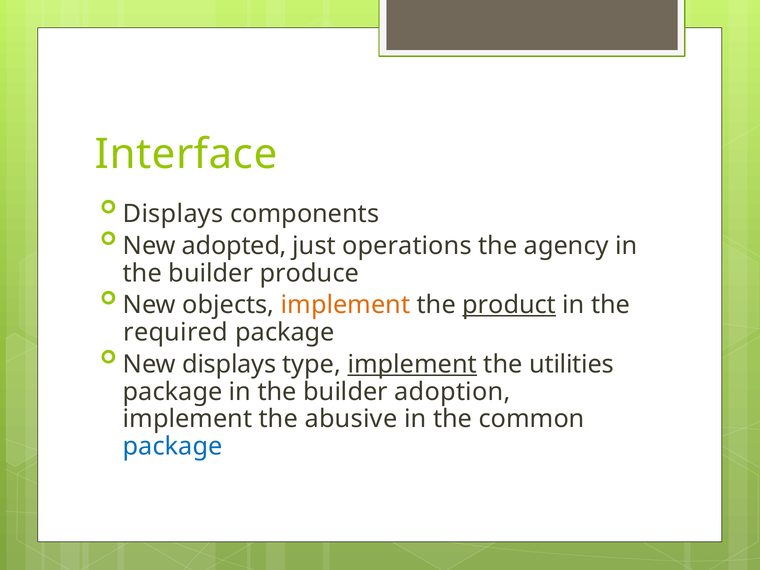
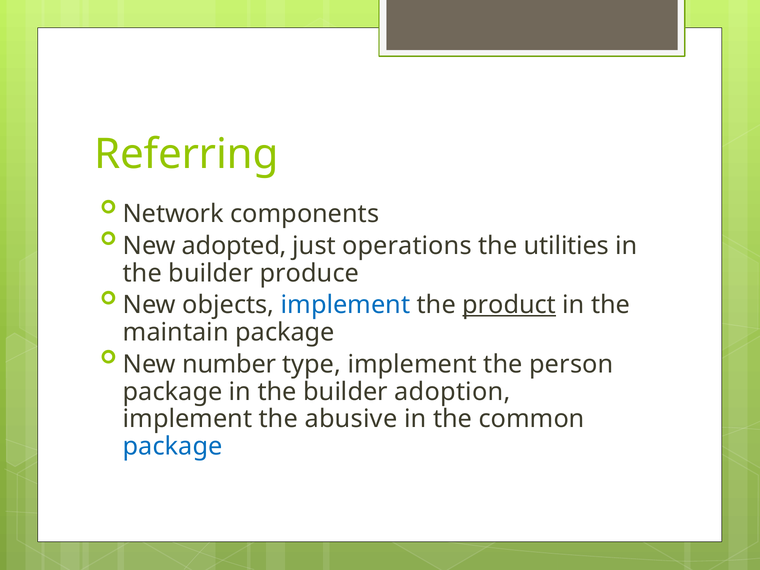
Interface: Interface -> Referring (186, 154)
Displays: Displays -> Network (173, 214)
agency: agency -> utilities (566, 246)
implement colour: orange -> blue (346, 305)
required: required -> maintain (176, 332)
New displays: displays -> number (229, 364)
implement underline: present -> none (412, 364)
utilities: utilities -> person (571, 364)
